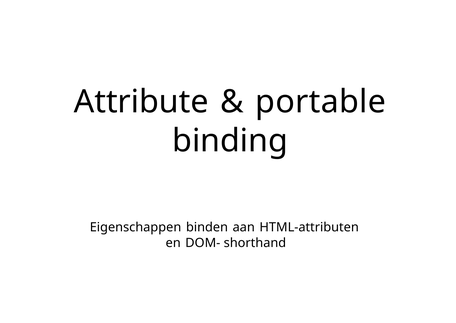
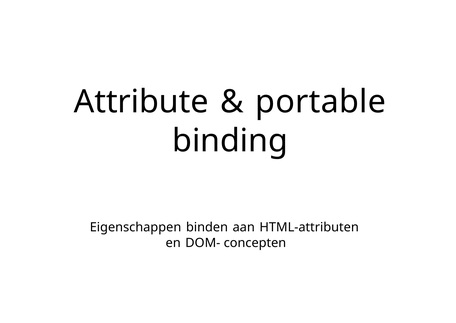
shorthand: shorthand -> concepten (255, 242)
